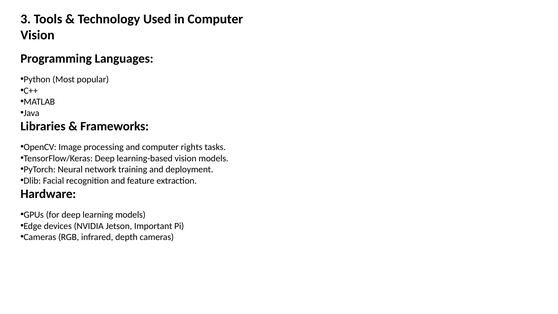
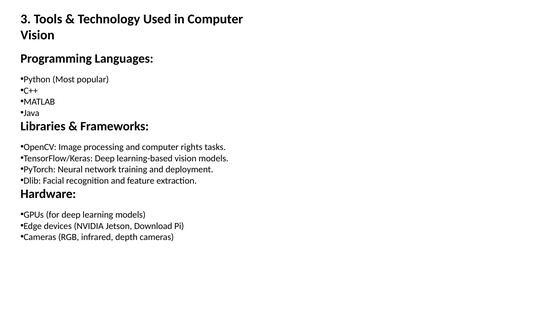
Important: Important -> Download (153, 226)
